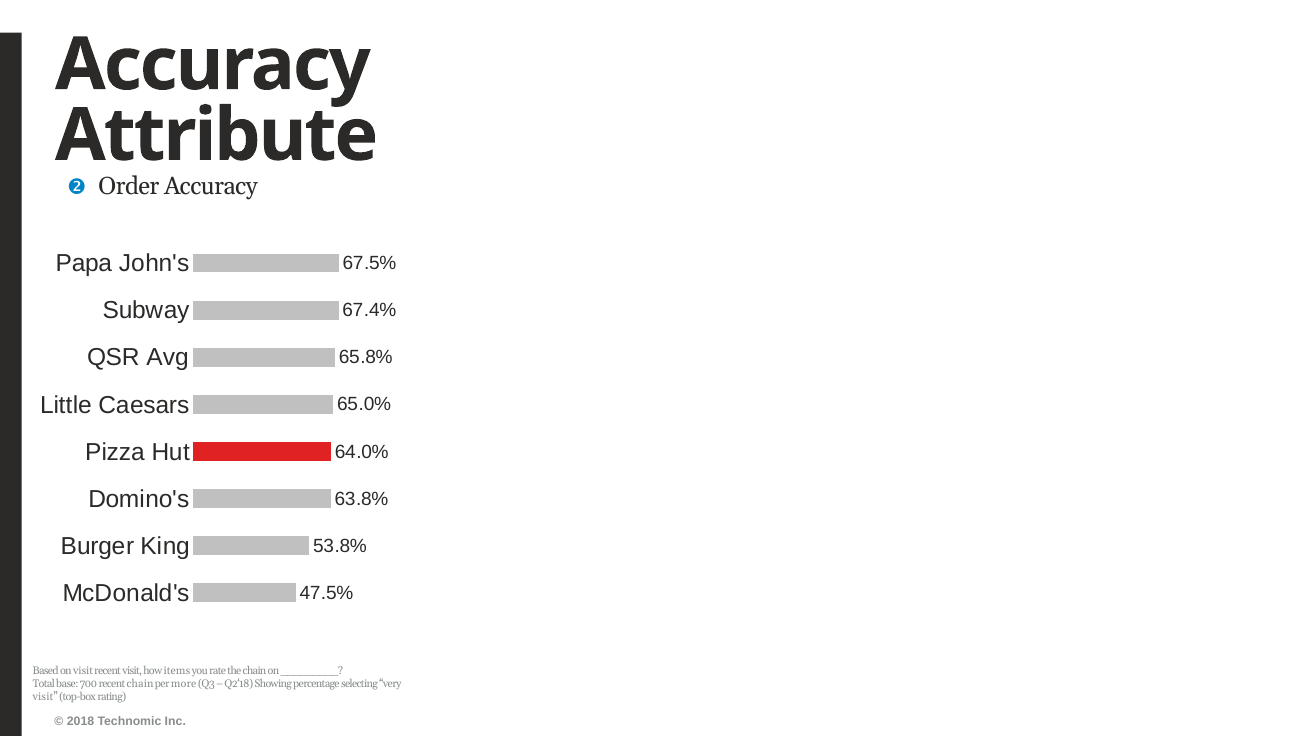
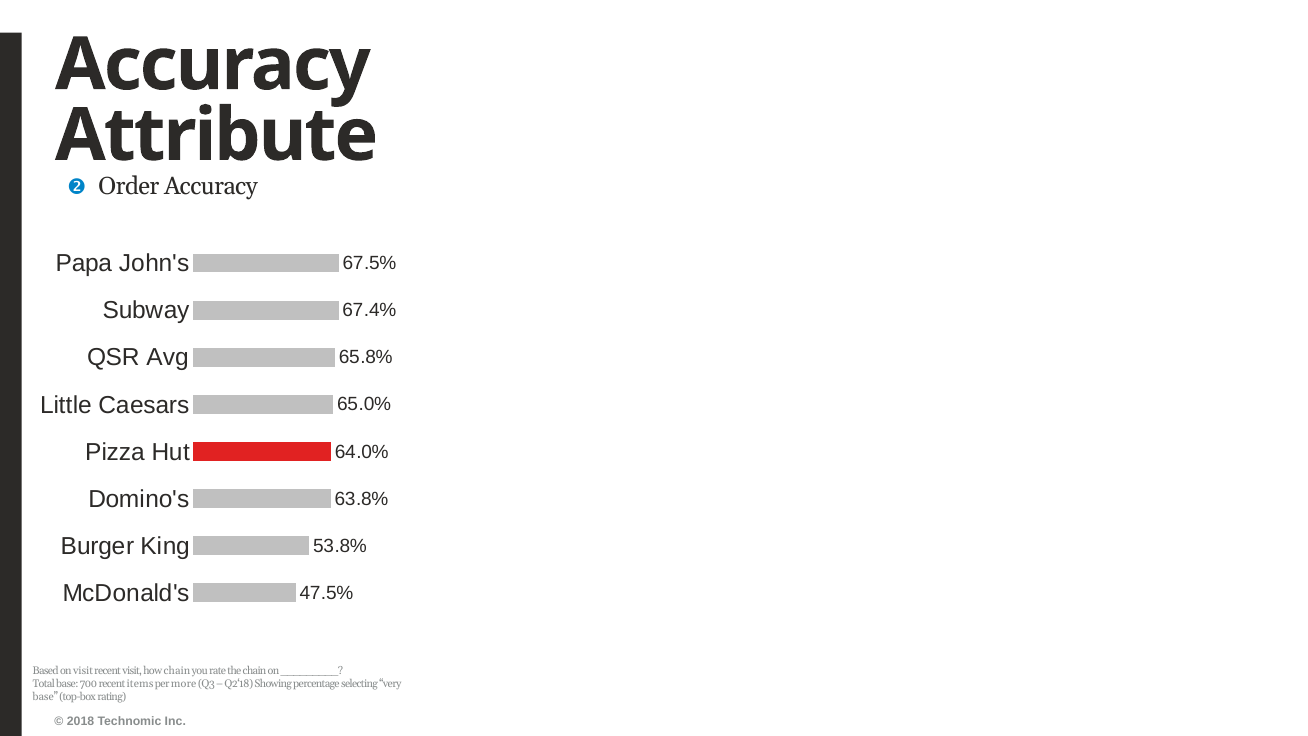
how items: items -> chain (177, 670)
recent chain: chain -> items (140, 684)
visit: visit -> base (45, 697)
